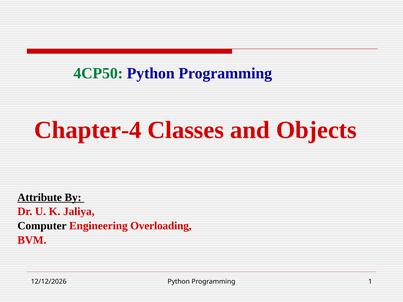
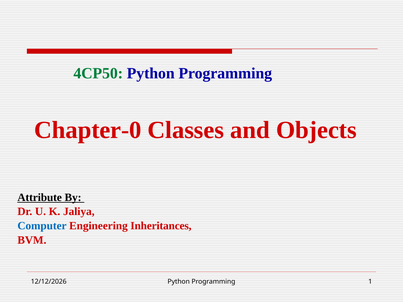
Chapter-4: Chapter-4 -> Chapter-0 (88, 130)
Computer colour: black -> blue (42, 226)
Overloading: Overloading -> Inheritances (161, 226)
